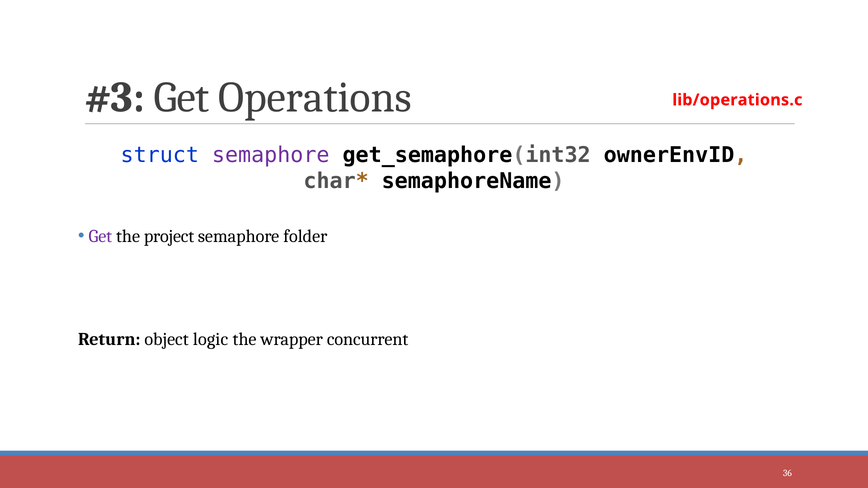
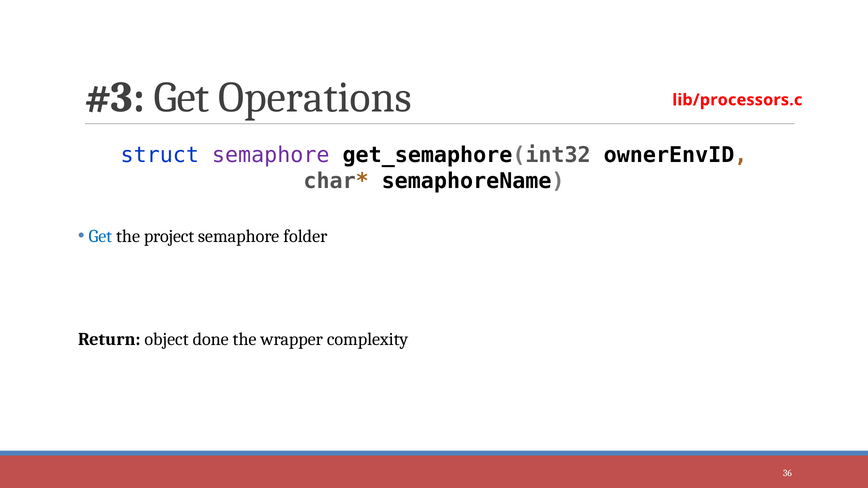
lib/operations.c: lib/operations.c -> lib/processors.c (737, 100)
Get colour: purple -> blue (100, 236)
logic: logic -> done (211, 340)
concurrent: concurrent -> complexity (368, 340)
